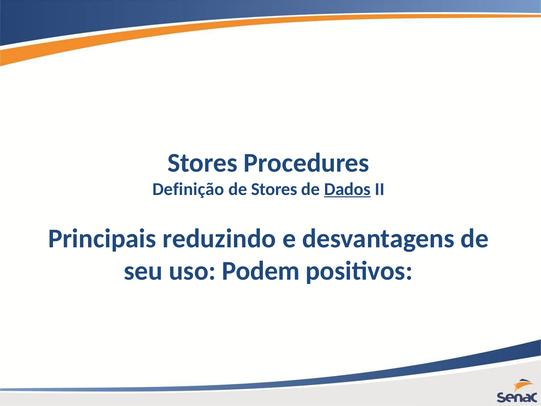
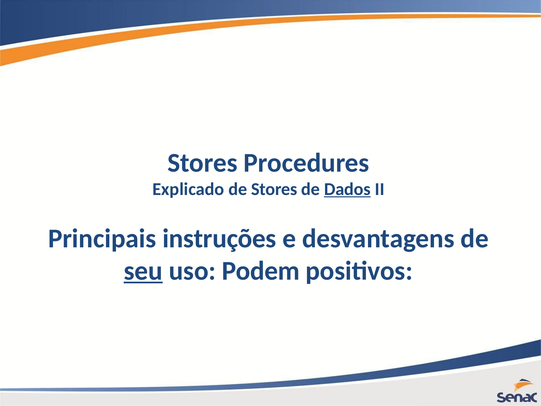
Definição: Definição -> Explicado (188, 189)
reduzindo: reduzindo -> instruções (219, 238)
seu underline: none -> present (143, 271)
